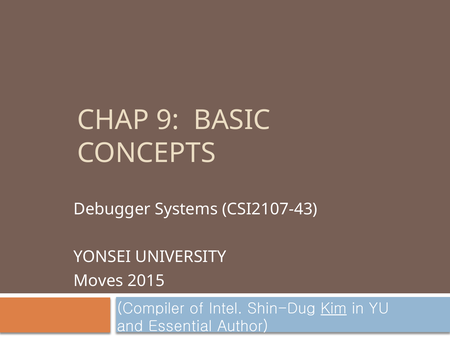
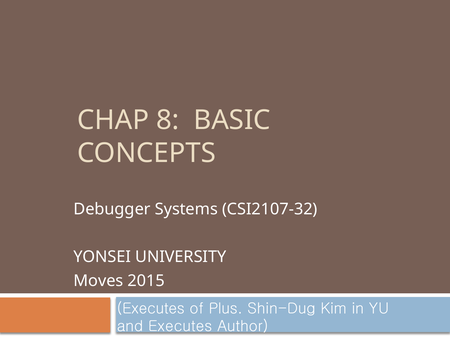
9: 9 -> 8 (168, 120)
CSI2107-43: CSI2107-43 -> CSI2107-32 (270, 210)
Compiler: Compiler -> Executes (151, 309)
Intel: Intel -> Plus (226, 309)
Kim underline: present -> none (334, 309)
and Essential: Essential -> Executes (180, 327)
